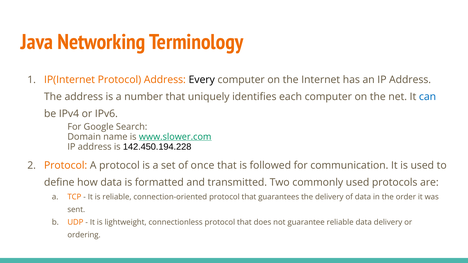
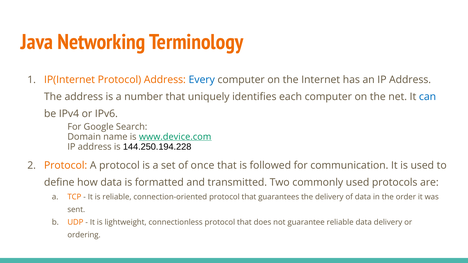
Every colour: black -> blue (202, 80)
www.slower.com: www.slower.com -> www.device.com (175, 137)
142.450.194.228: 142.450.194.228 -> 144.250.194.228 (157, 147)
